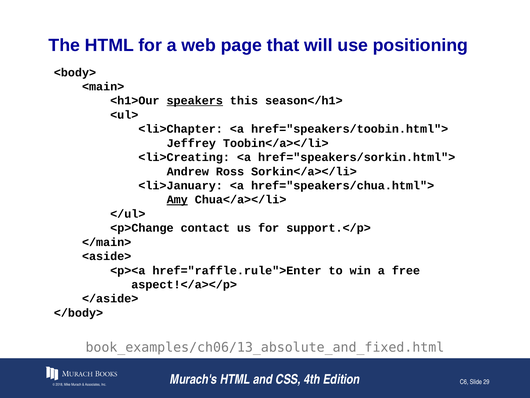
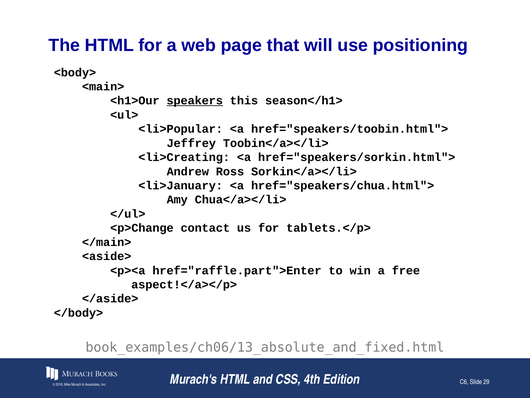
<li>Chapter: <li>Chapter -> <li>Popular (181, 129)
Amy underline: present -> none (177, 199)
support.</p>: support.</p> -> tablets.</p> (329, 228)
href="raffle.rule">Enter: href="raffle.rule">Enter -> href="raffle.part">Enter (237, 270)
